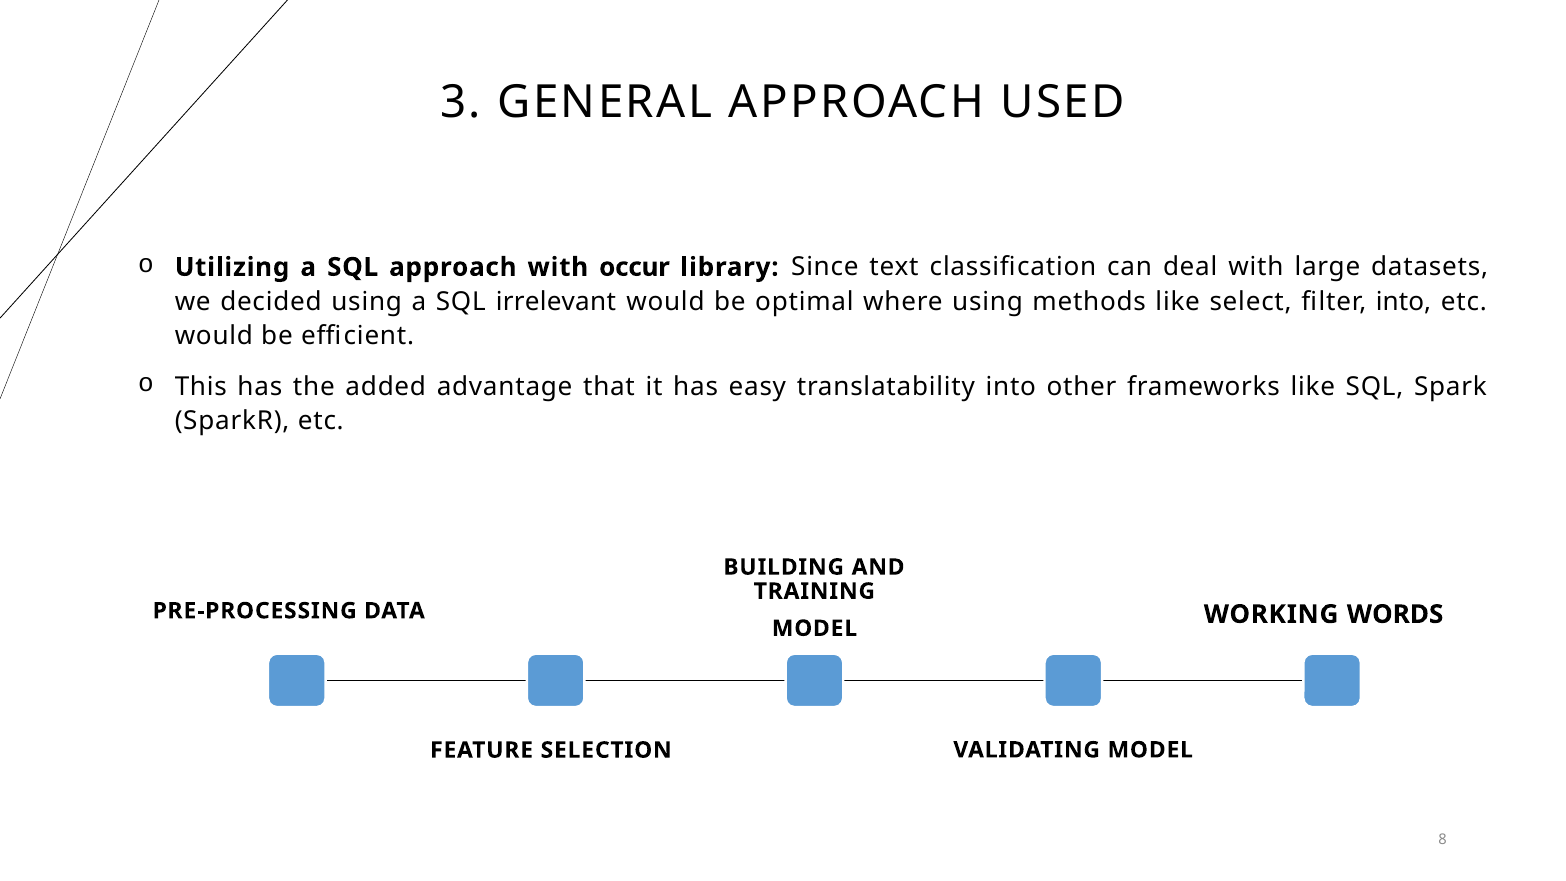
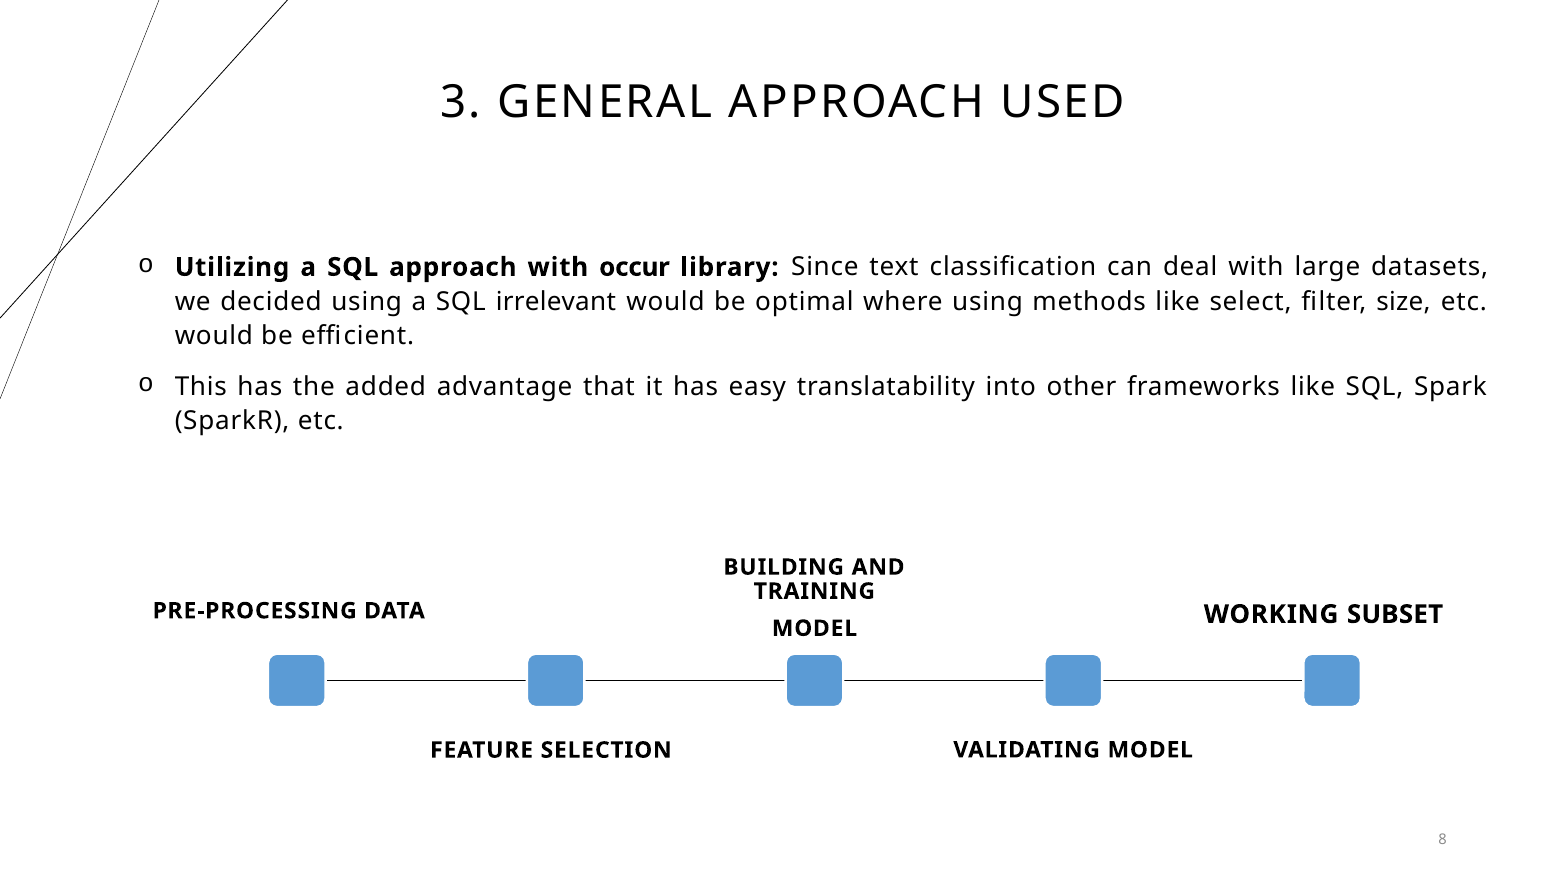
filter into: into -> size (1403, 301)
WORDS: WORDS -> SUBSET (1395, 614)
